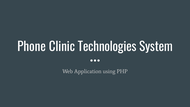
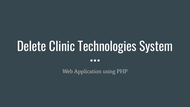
Phone: Phone -> Delete (32, 47)
